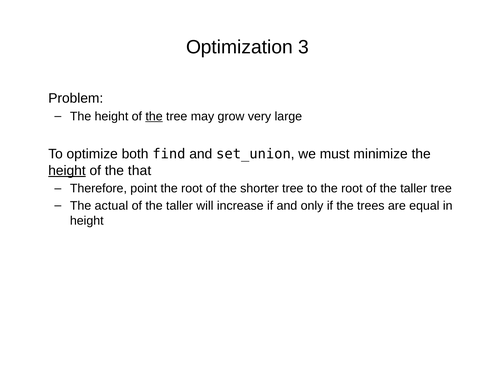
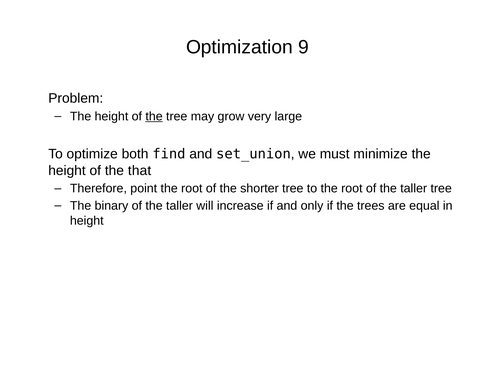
3: 3 -> 9 (303, 47)
height underline: present -> none (67, 171)
actual: actual -> binary (111, 206)
